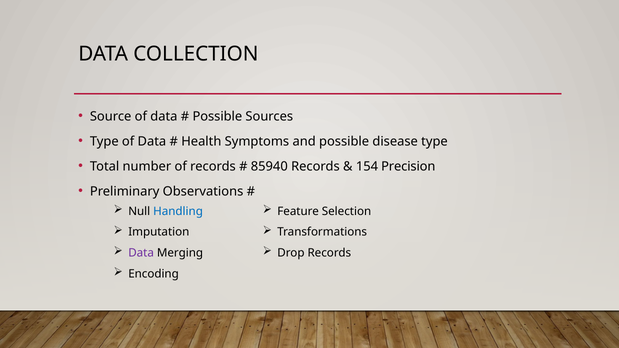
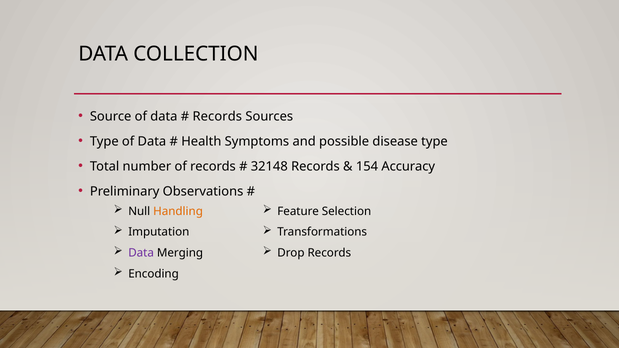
Possible: Possible -> Records (217, 116)
85940: 85940 -> 32148 (269, 166)
Precision: Precision -> Accuracy (408, 166)
Handling colour: blue -> orange (178, 211)
